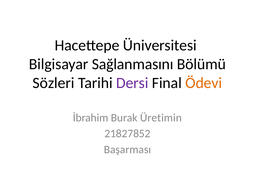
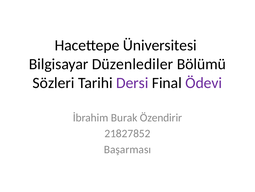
Sağlanmasını: Sağlanmasını -> Düzenlediler (132, 64)
Ödevi colour: orange -> purple (204, 83)
Üretimin: Üretimin -> Özendirir (161, 117)
